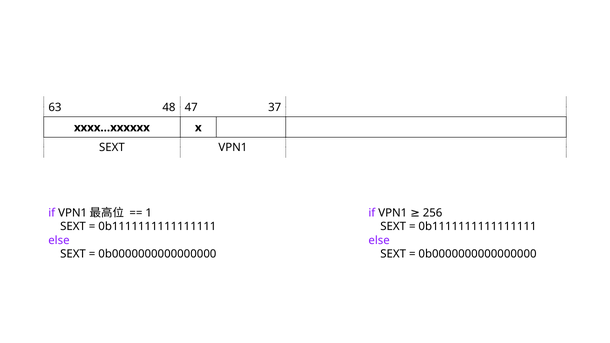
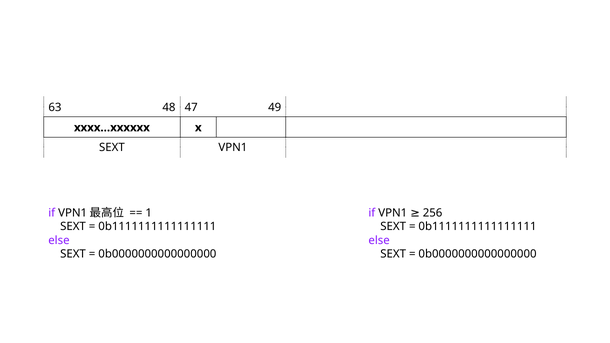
37: 37 -> 49 (275, 107)
